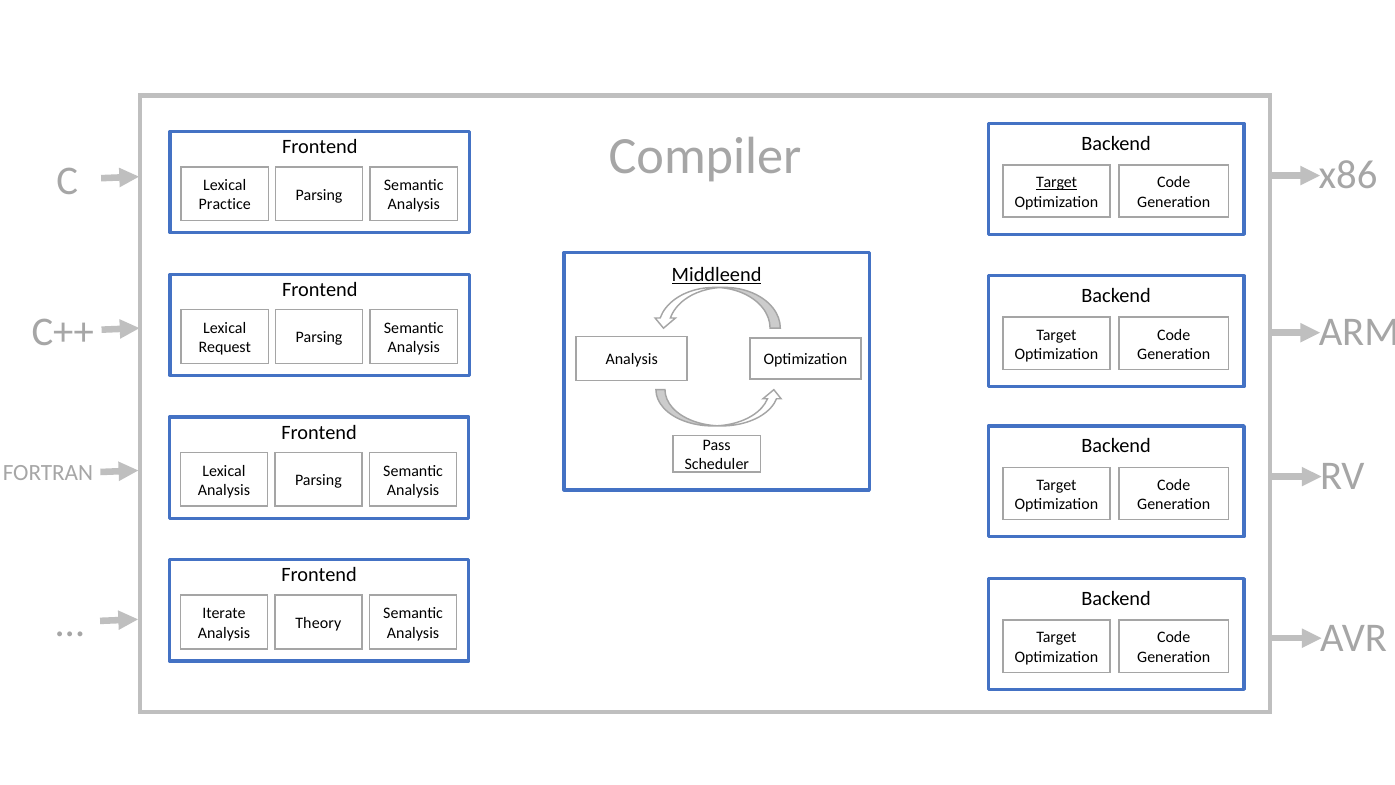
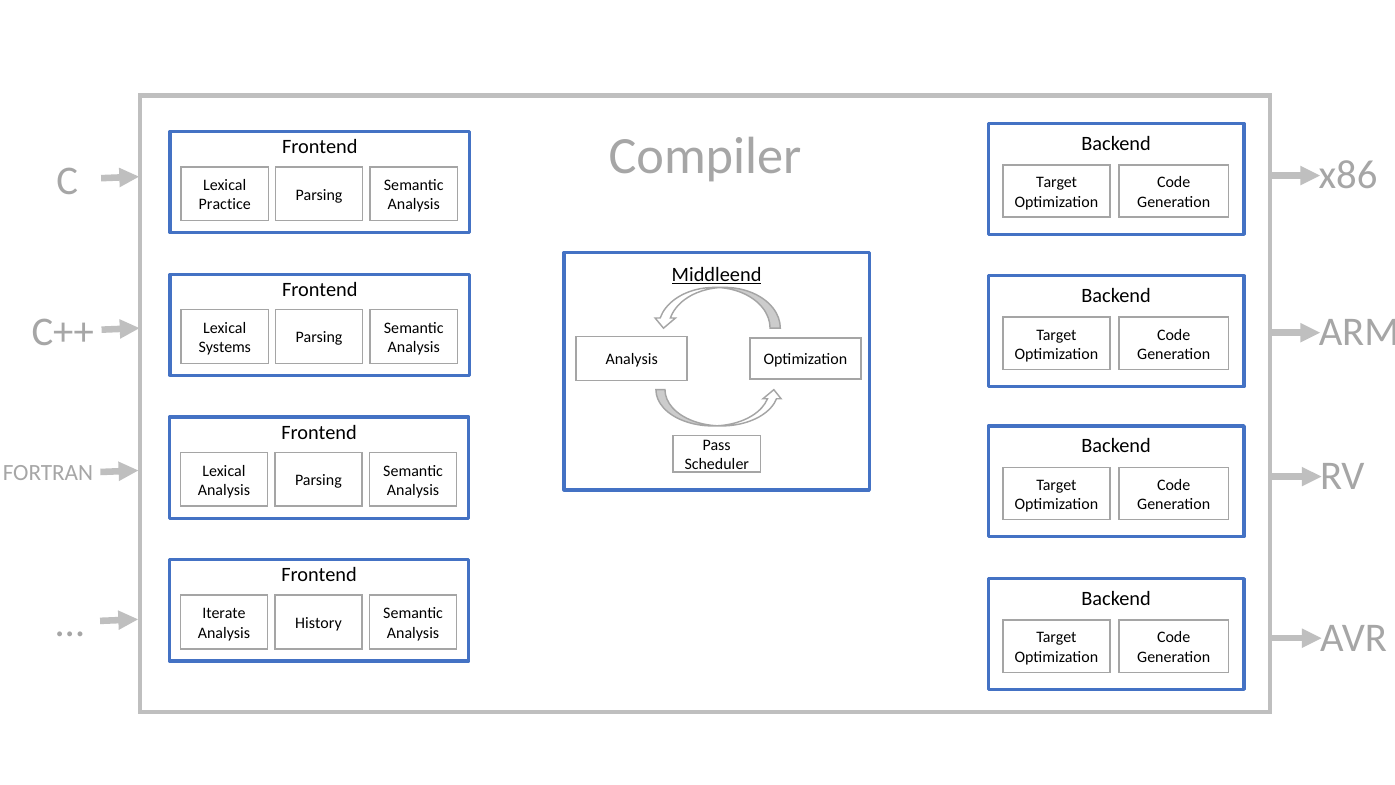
Target underline: present -> none (1057, 183)
Request: Request -> Systems (225, 347)
Theory: Theory -> History (318, 623)
